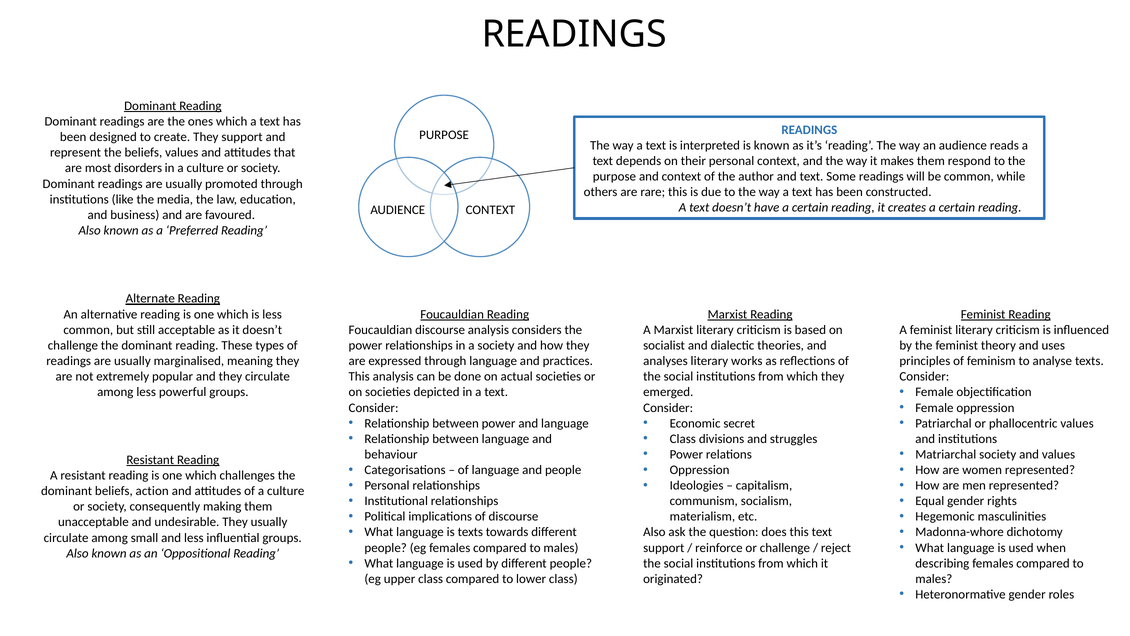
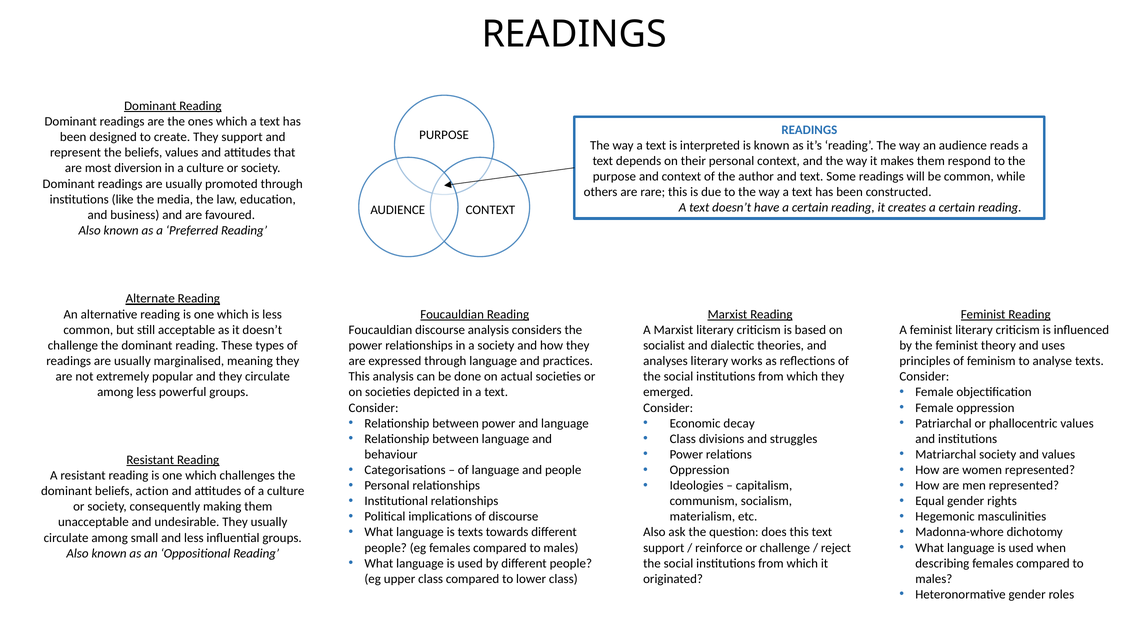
disorders: disorders -> diversion (138, 168)
secret: secret -> decay (739, 423)
